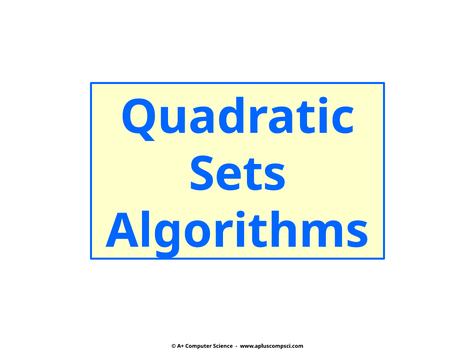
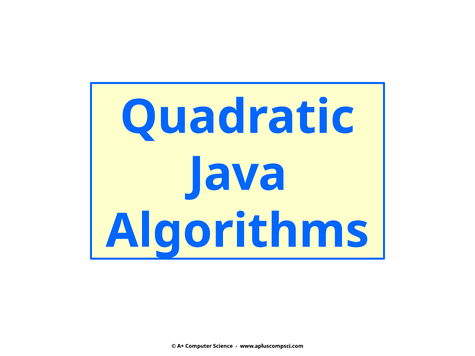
Sets: Sets -> Java (238, 174)
